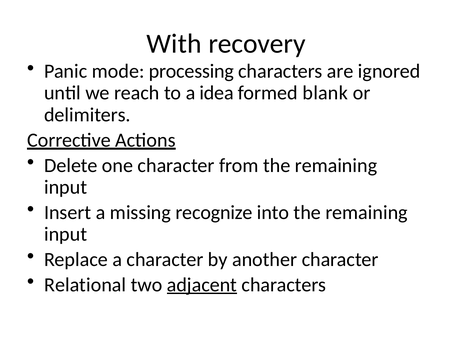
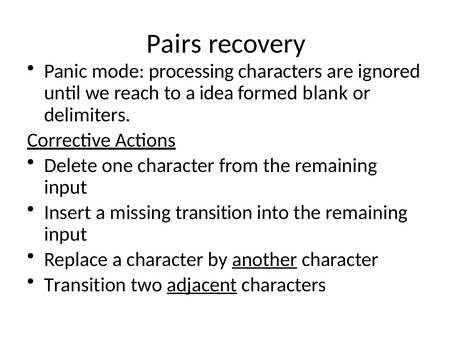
With: With -> Pairs (174, 44)
missing recognize: recognize -> transition (214, 212)
another underline: none -> present (265, 259)
Relational: Relational -> Transition (85, 285)
